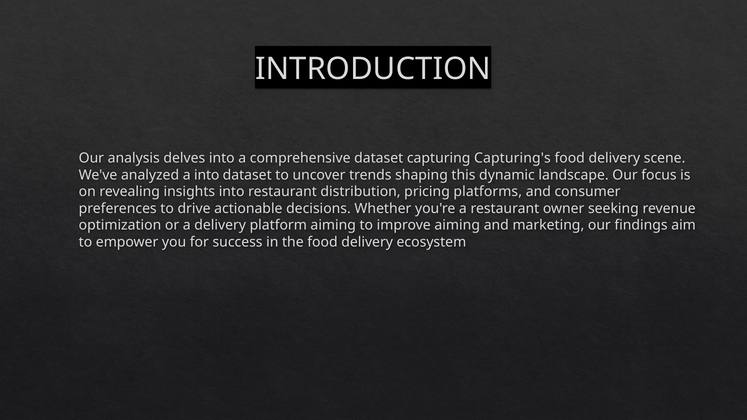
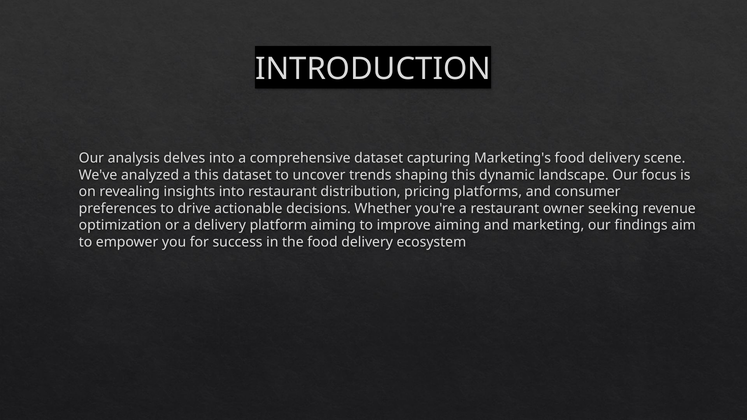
Capturing's: Capturing's -> Marketing's (513, 158)
a into: into -> this (207, 175)
